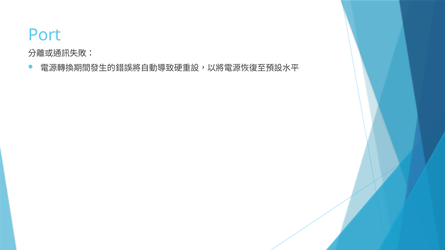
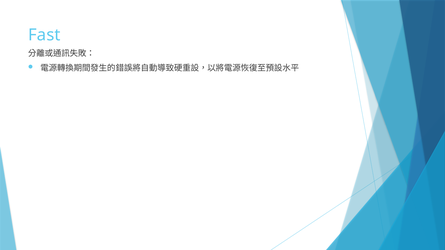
Port: Port -> Fast (44, 35)
